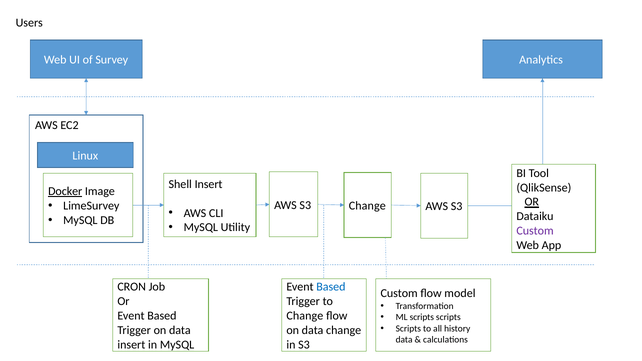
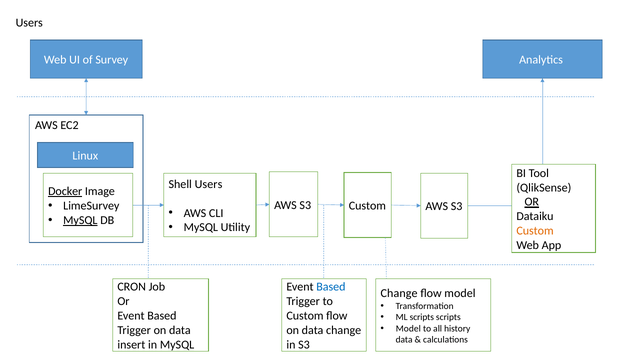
Shell Insert: Insert -> Users (208, 184)
S3 Change: Change -> Custom (367, 206)
MySQL underline: none -> present (80, 220)
Custom colour: purple -> orange (535, 231)
Custom: Custom -> Change (399, 293)
Change: Change -> Custom (305, 316)
Scripts: Scripts -> Model (408, 329)
